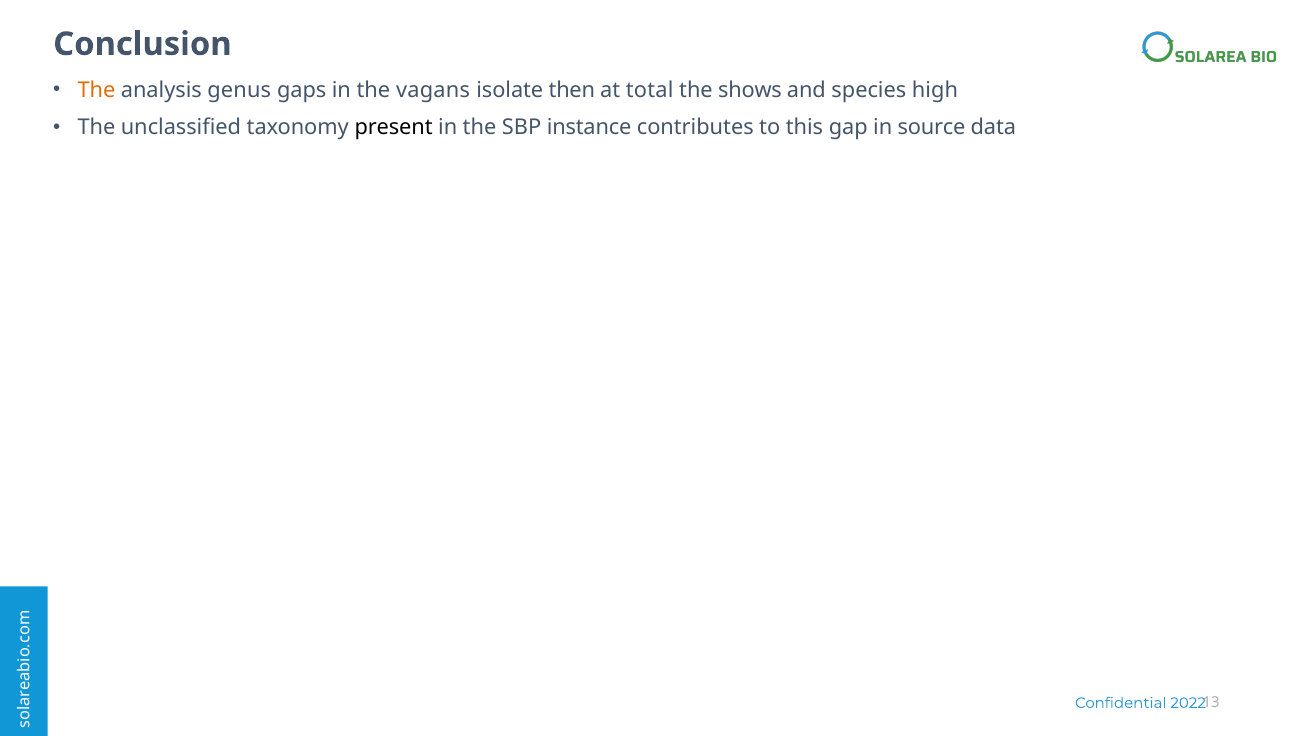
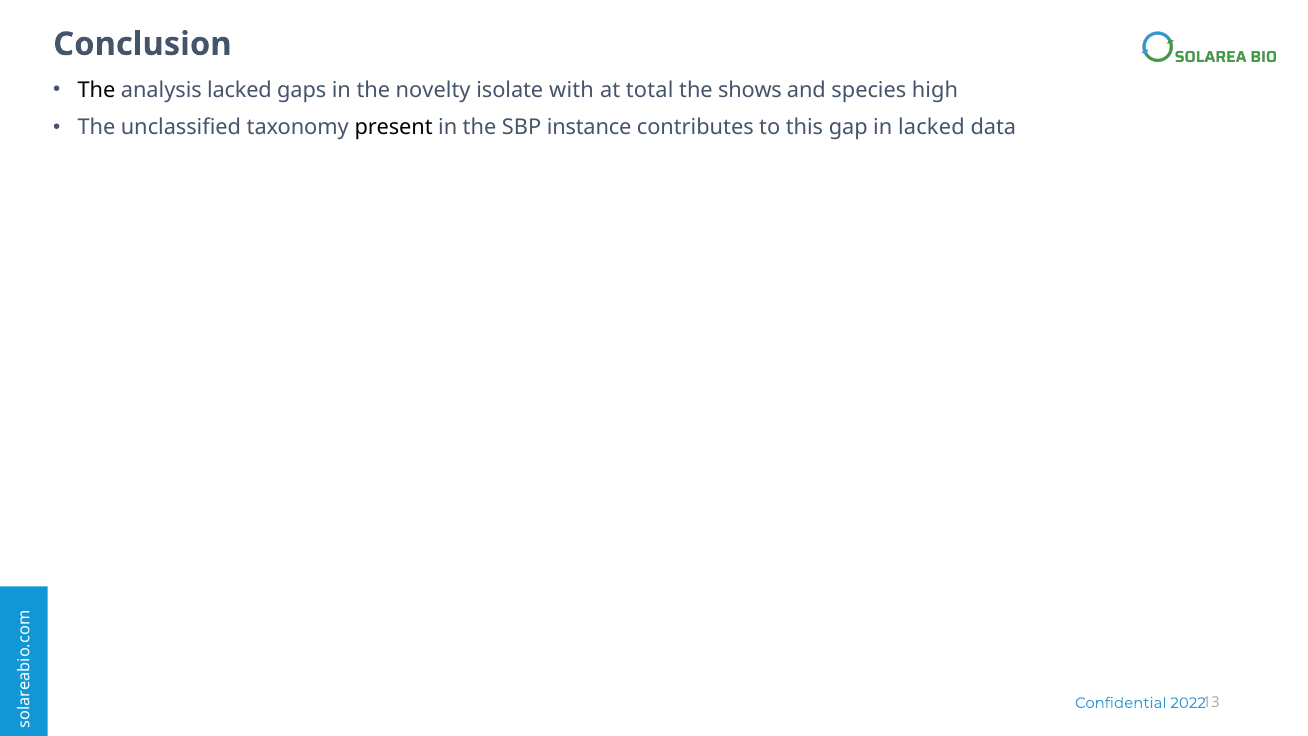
The colour: orange -> black (96, 90)
analysis genus: genus -> lacked (239, 90)
vagans: vagans -> novelty (433, 90)
then: then -> with (572, 90)
in source: source -> lacked (931, 127)
